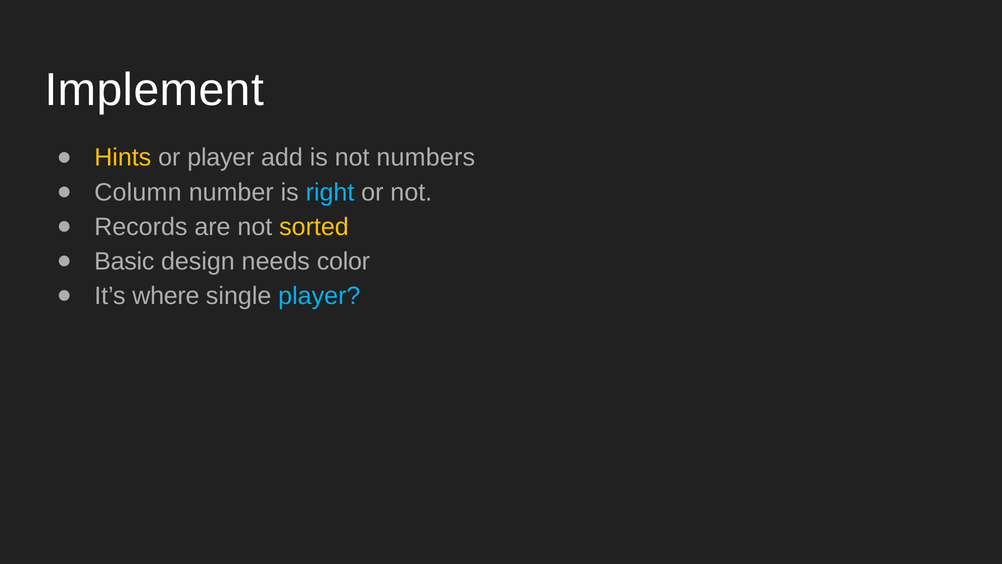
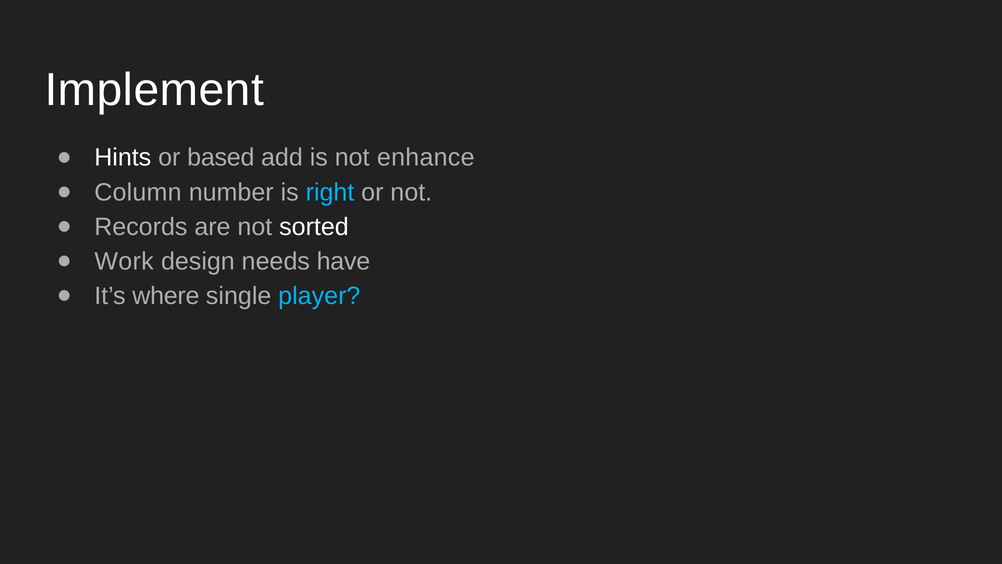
Hints colour: yellow -> white (123, 158)
or player: player -> based (221, 158)
numbers: numbers -> enhance (426, 158)
sorted colour: yellow -> white (314, 227)
Basic: Basic -> Work (124, 261)
color: color -> have (343, 261)
